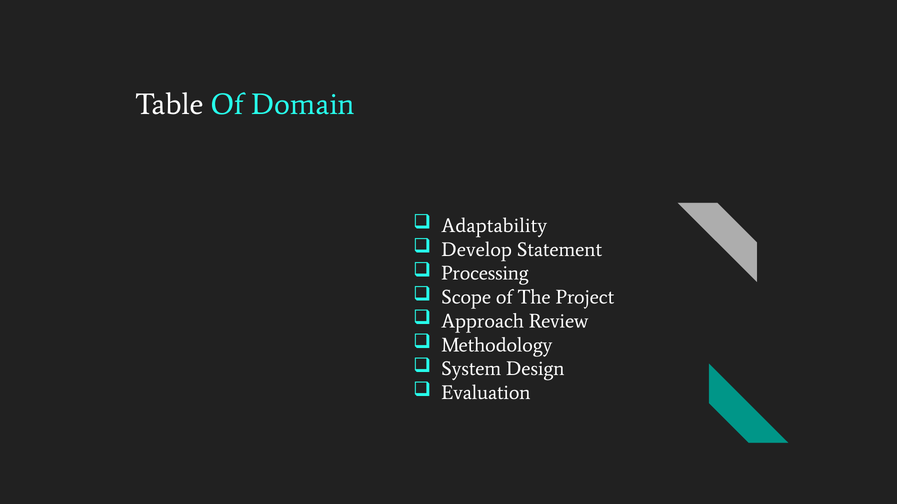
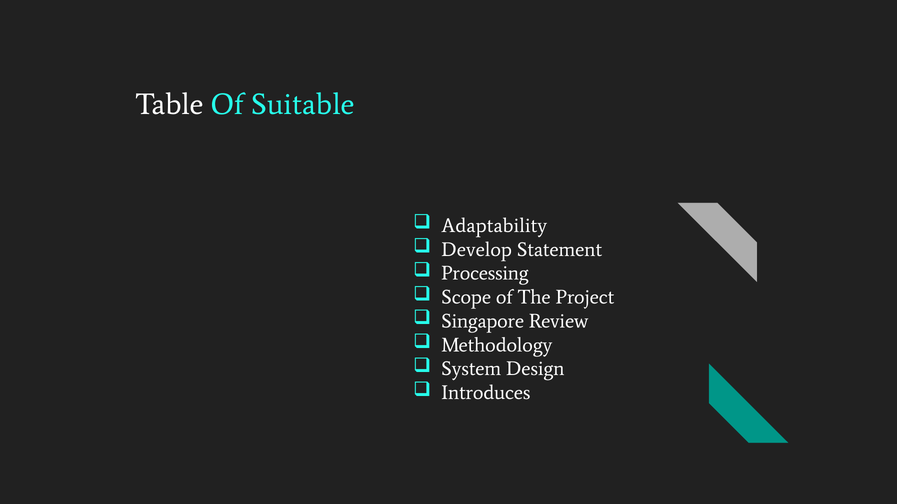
Domain: Domain -> Suitable (303, 104)
Approach: Approach -> Singapore (483, 322)
Evaluation: Evaluation -> Introduces (486, 393)
